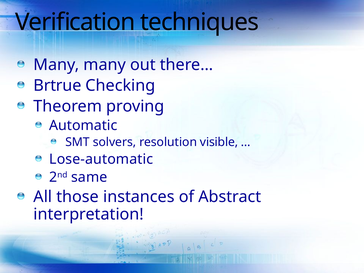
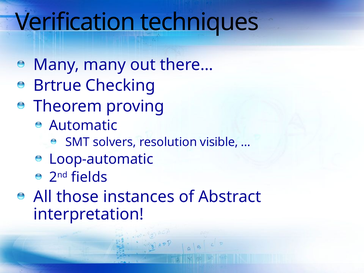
Lose-automatic: Lose-automatic -> Loop-automatic (101, 159)
same: same -> fields (89, 177)
